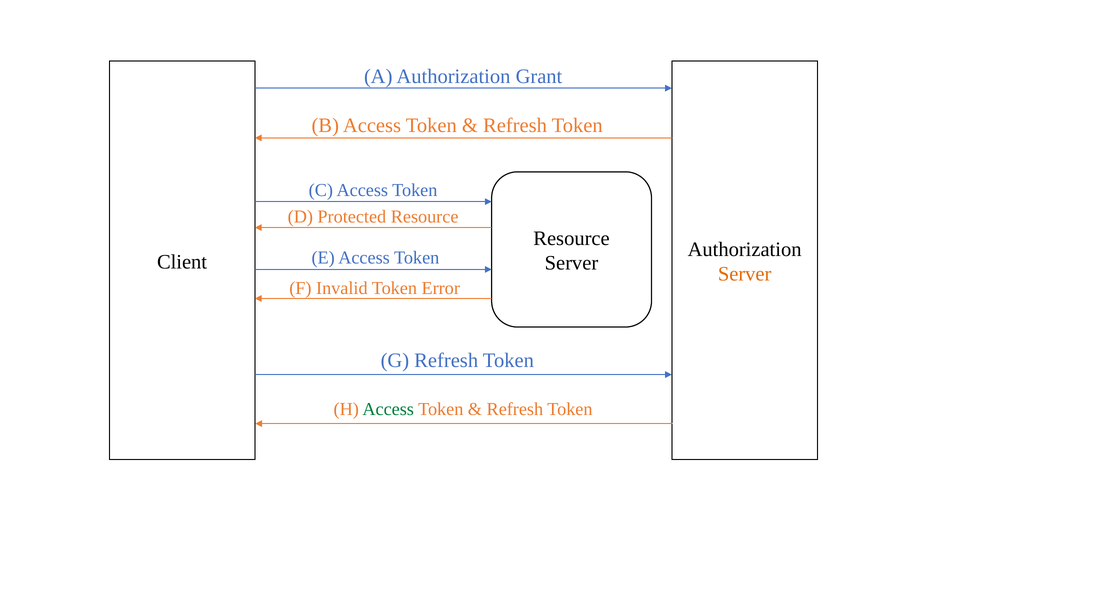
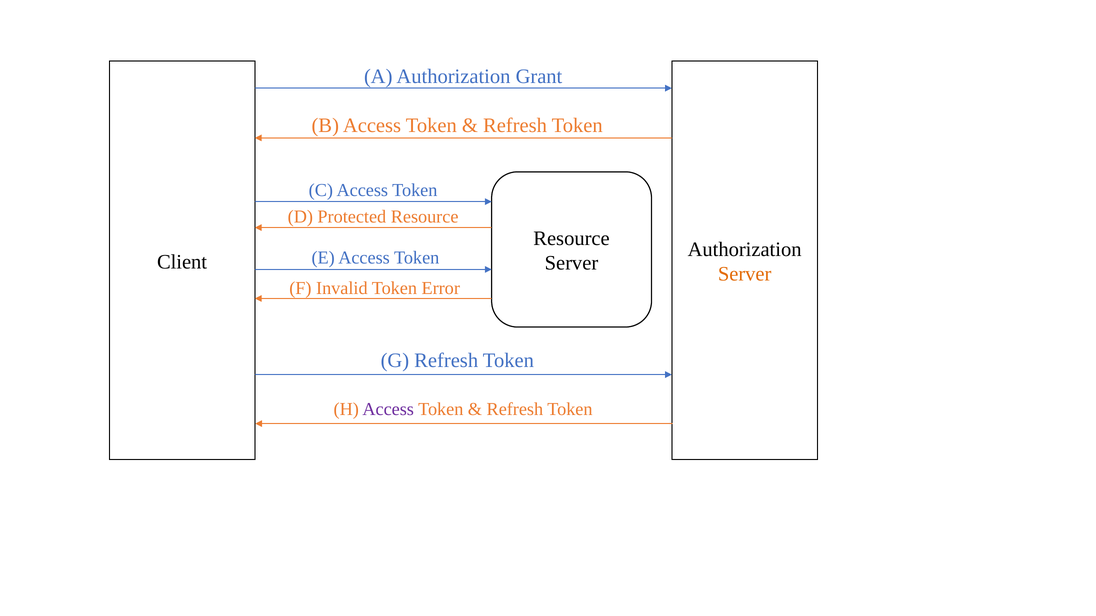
Access colour: green -> purple (388, 410)
